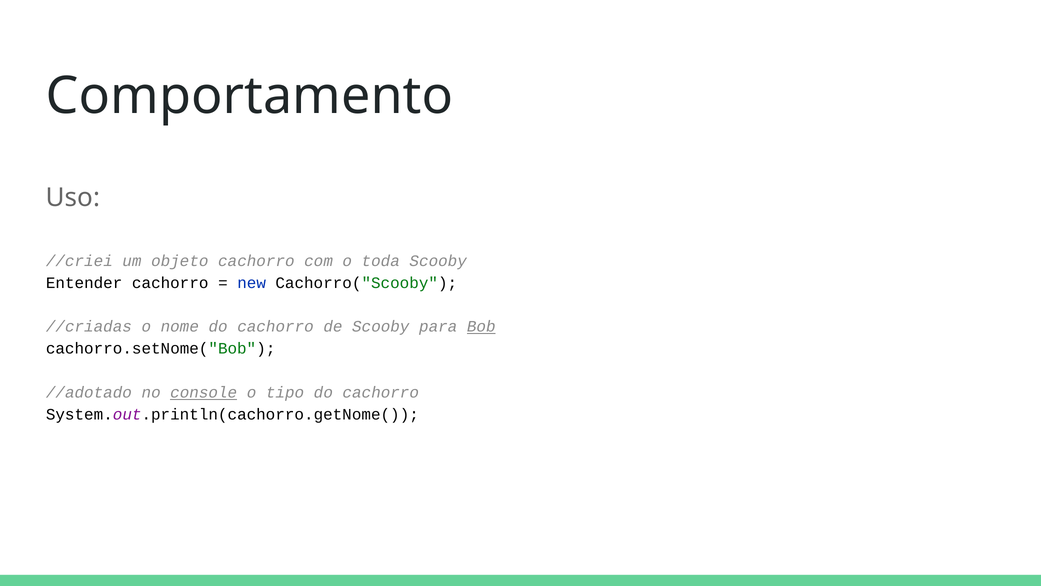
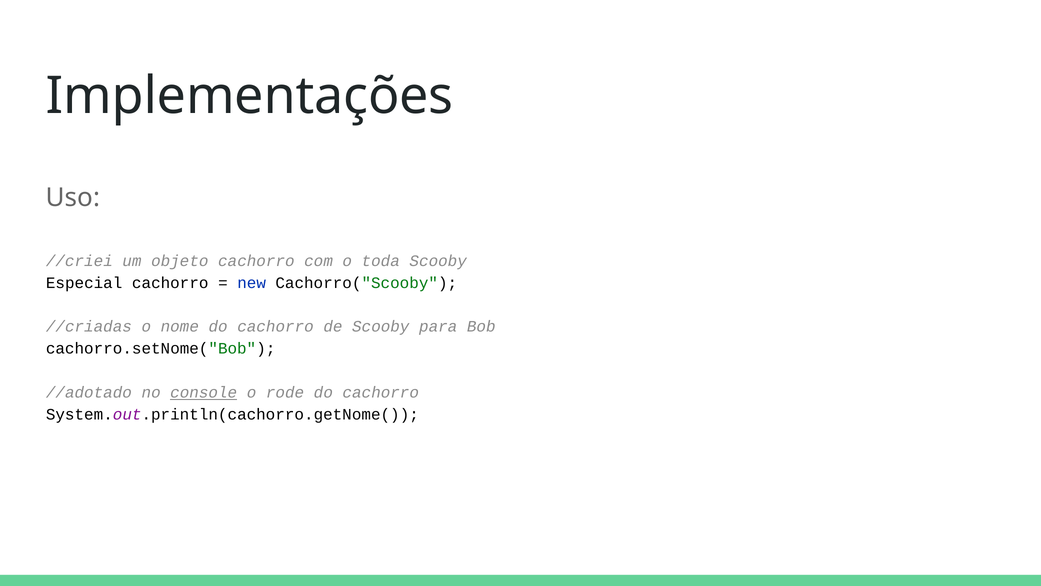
Comportamento: Comportamento -> Implementações (250, 96)
Entender: Entender -> Especial (84, 283)
Bob underline: present -> none (481, 326)
tipo: tipo -> rode (285, 392)
